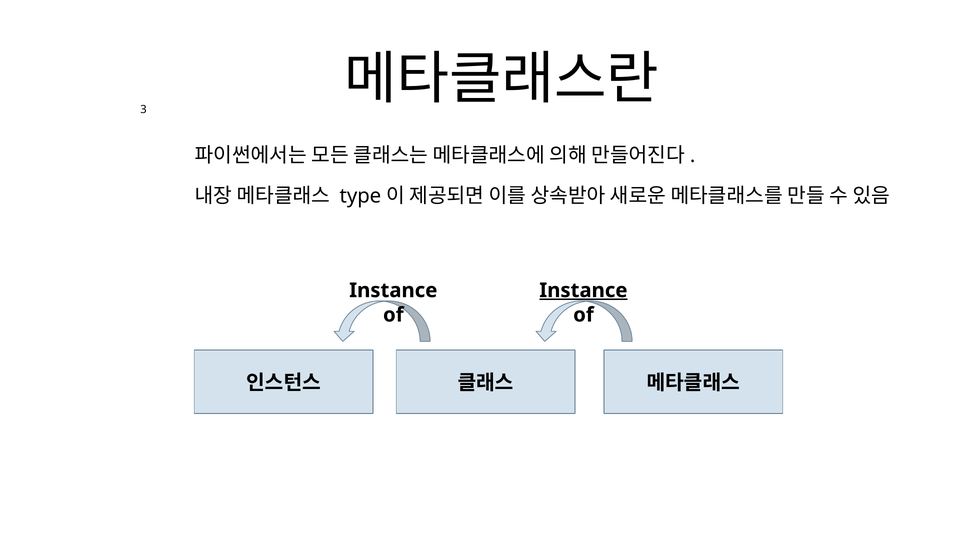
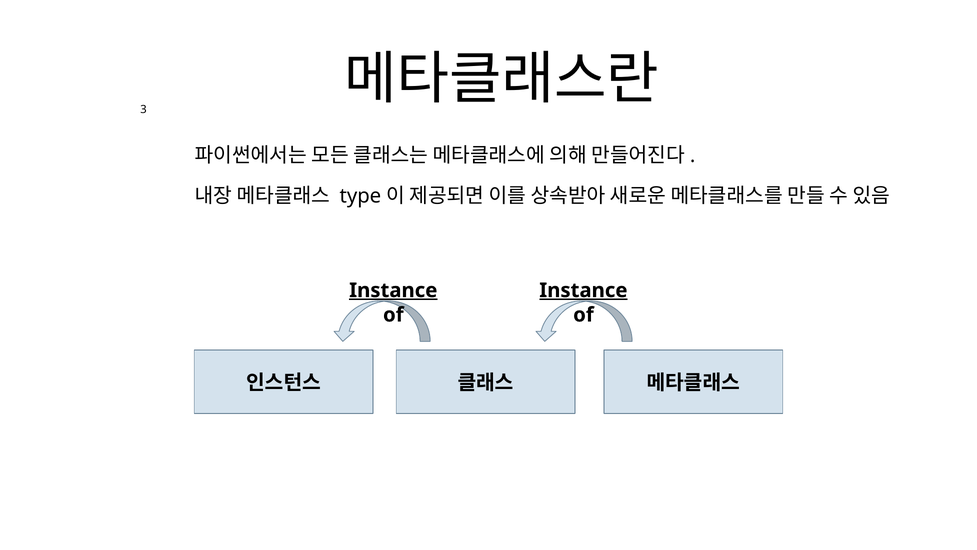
Instance underline: none -> present (393, 290)
